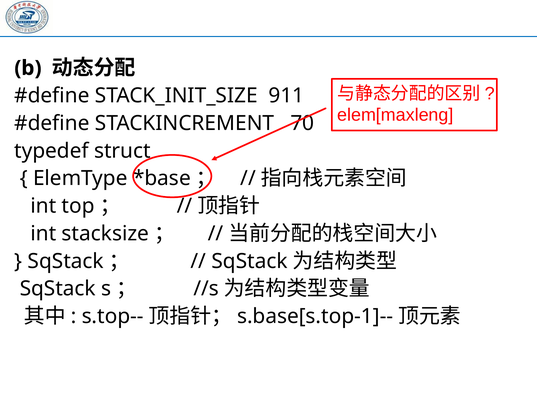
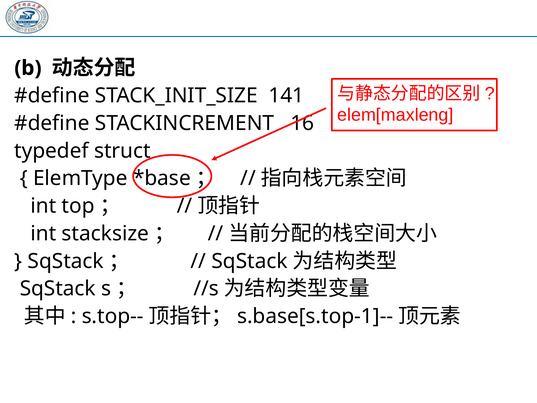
911: 911 -> 141 (286, 96)
70: 70 -> 16 (302, 123)
